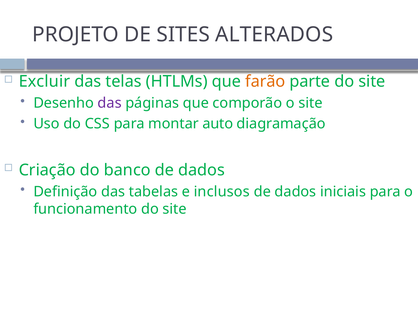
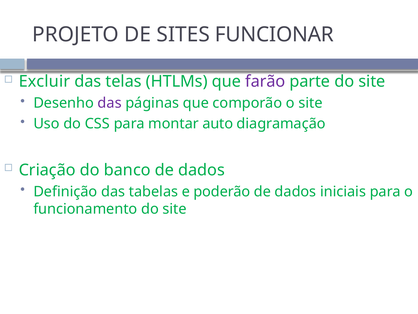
ALTERADOS: ALTERADOS -> FUNCIONAR (274, 35)
farão colour: orange -> purple (265, 81)
inclusos: inclusos -> poderão (222, 191)
